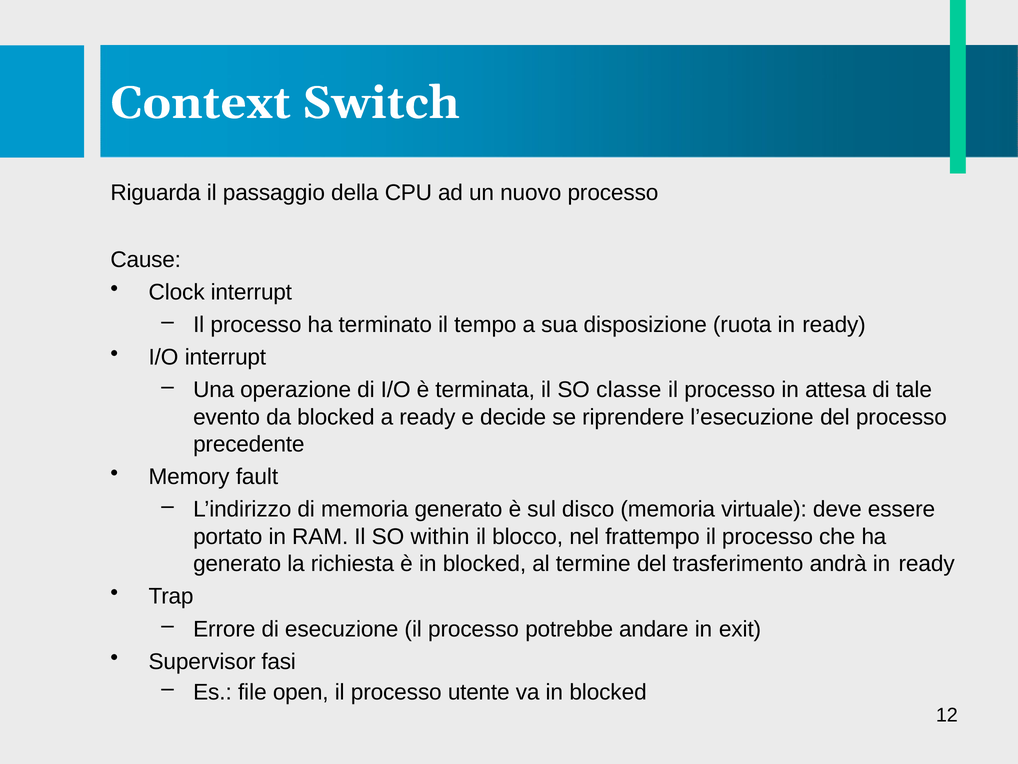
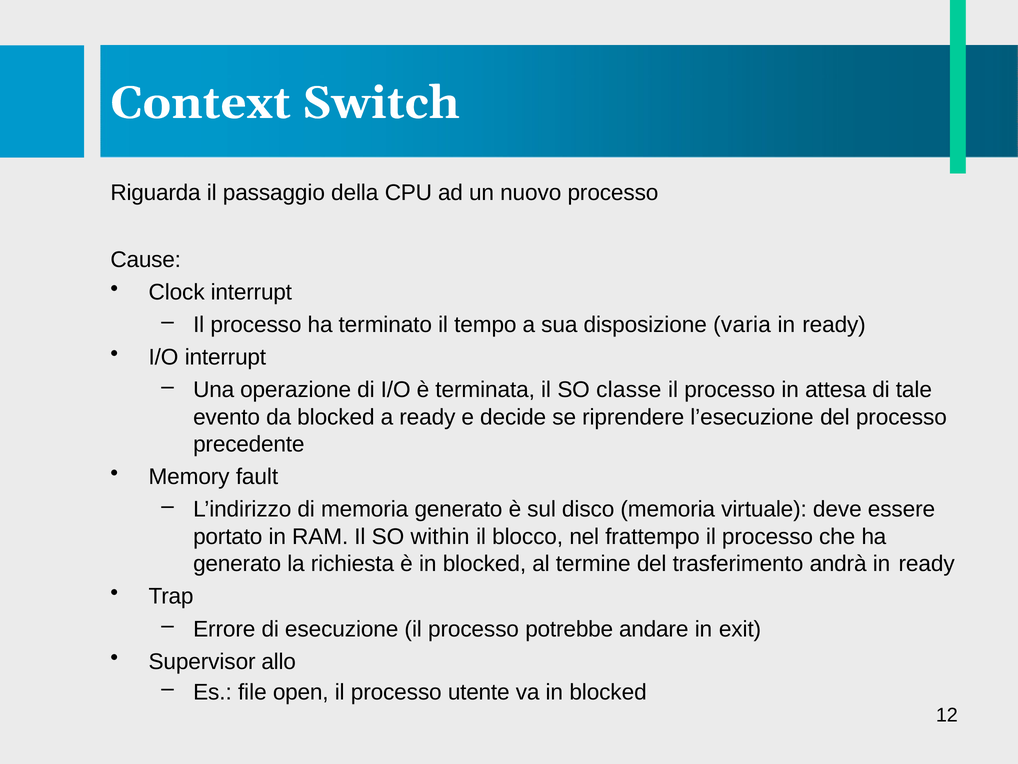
ruota: ruota -> varia (742, 325)
fasi: fasi -> allo (279, 661)
